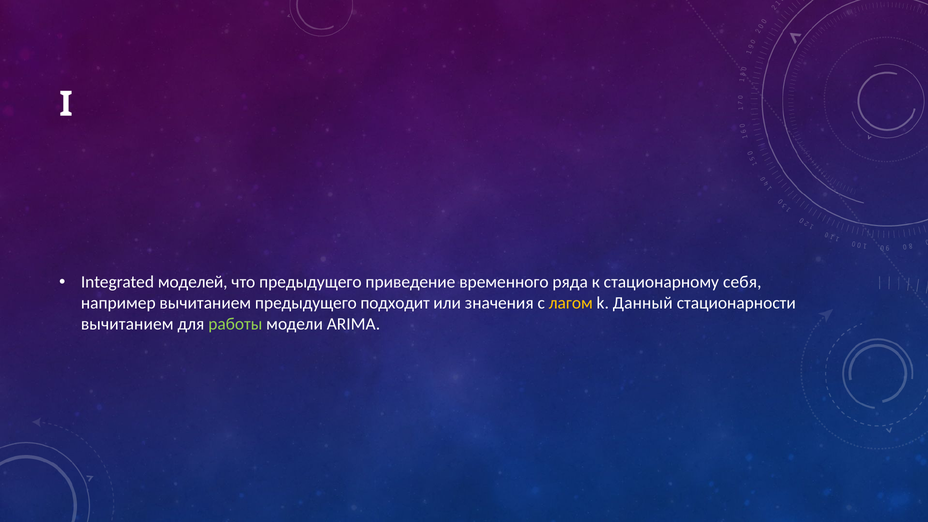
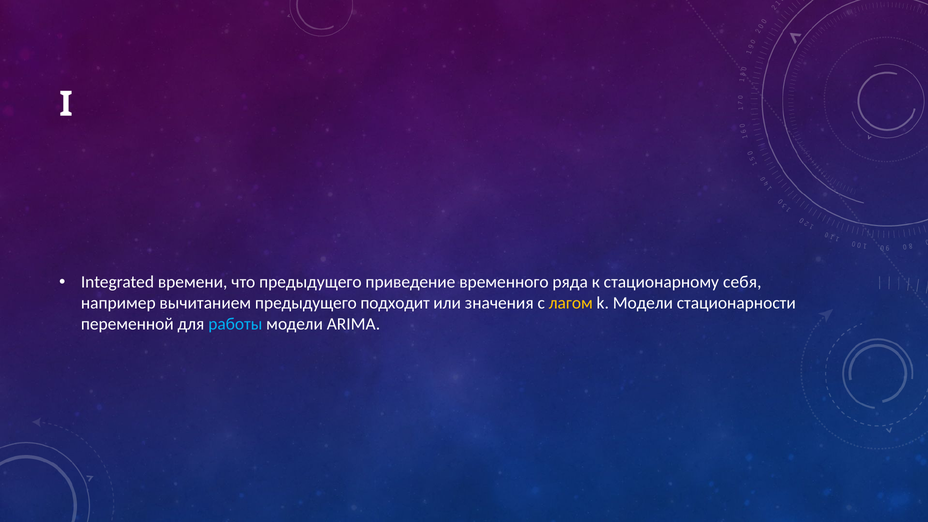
моделей: моделей -> времени (193, 282)
k Данный: Данный -> Модели (643, 303)
вычитанием: вычитанием -> переменной (127, 324)
работы colour: light green -> light blue (235, 324)
